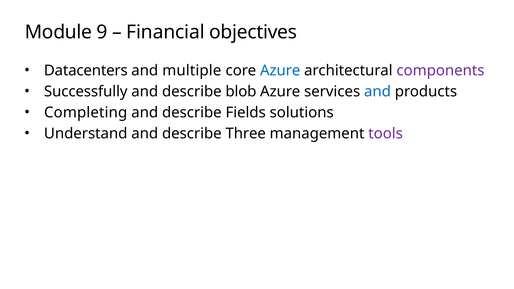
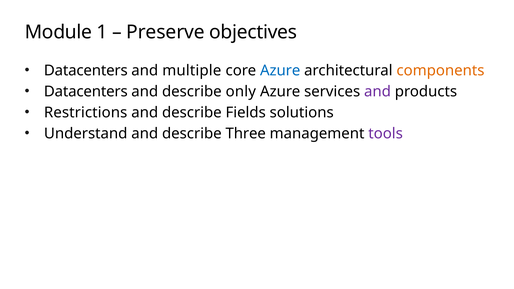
9: 9 -> 1 (102, 32)
Financial: Financial -> Preserve (166, 32)
components colour: purple -> orange (440, 71)
Successfully: Successfully -> Datacenters (86, 92)
blob: blob -> only (241, 92)
and colour: blue -> purple (377, 92)
Completing: Completing -> Restrictions (86, 113)
